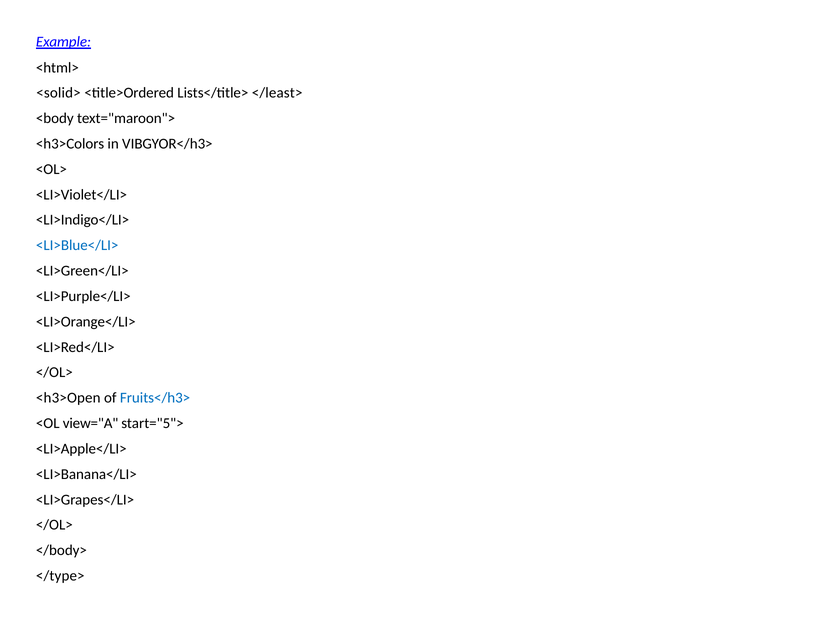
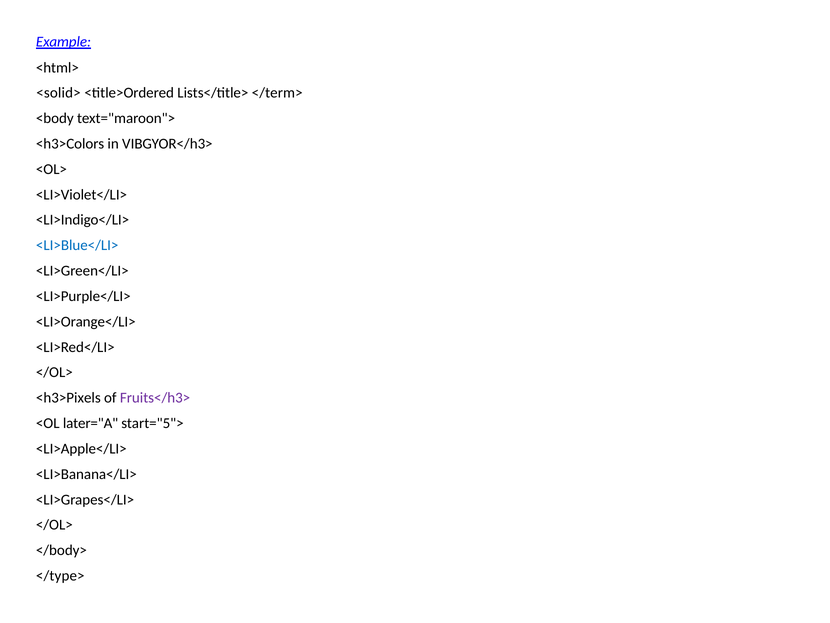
</least>: </least> -> </term> (277, 93)
<h3>Open: <h3>Open -> <h3>Pixels (68, 398)
Fruits</h3> colour: blue -> purple (155, 398)
view="A: view="A -> later="A (91, 423)
